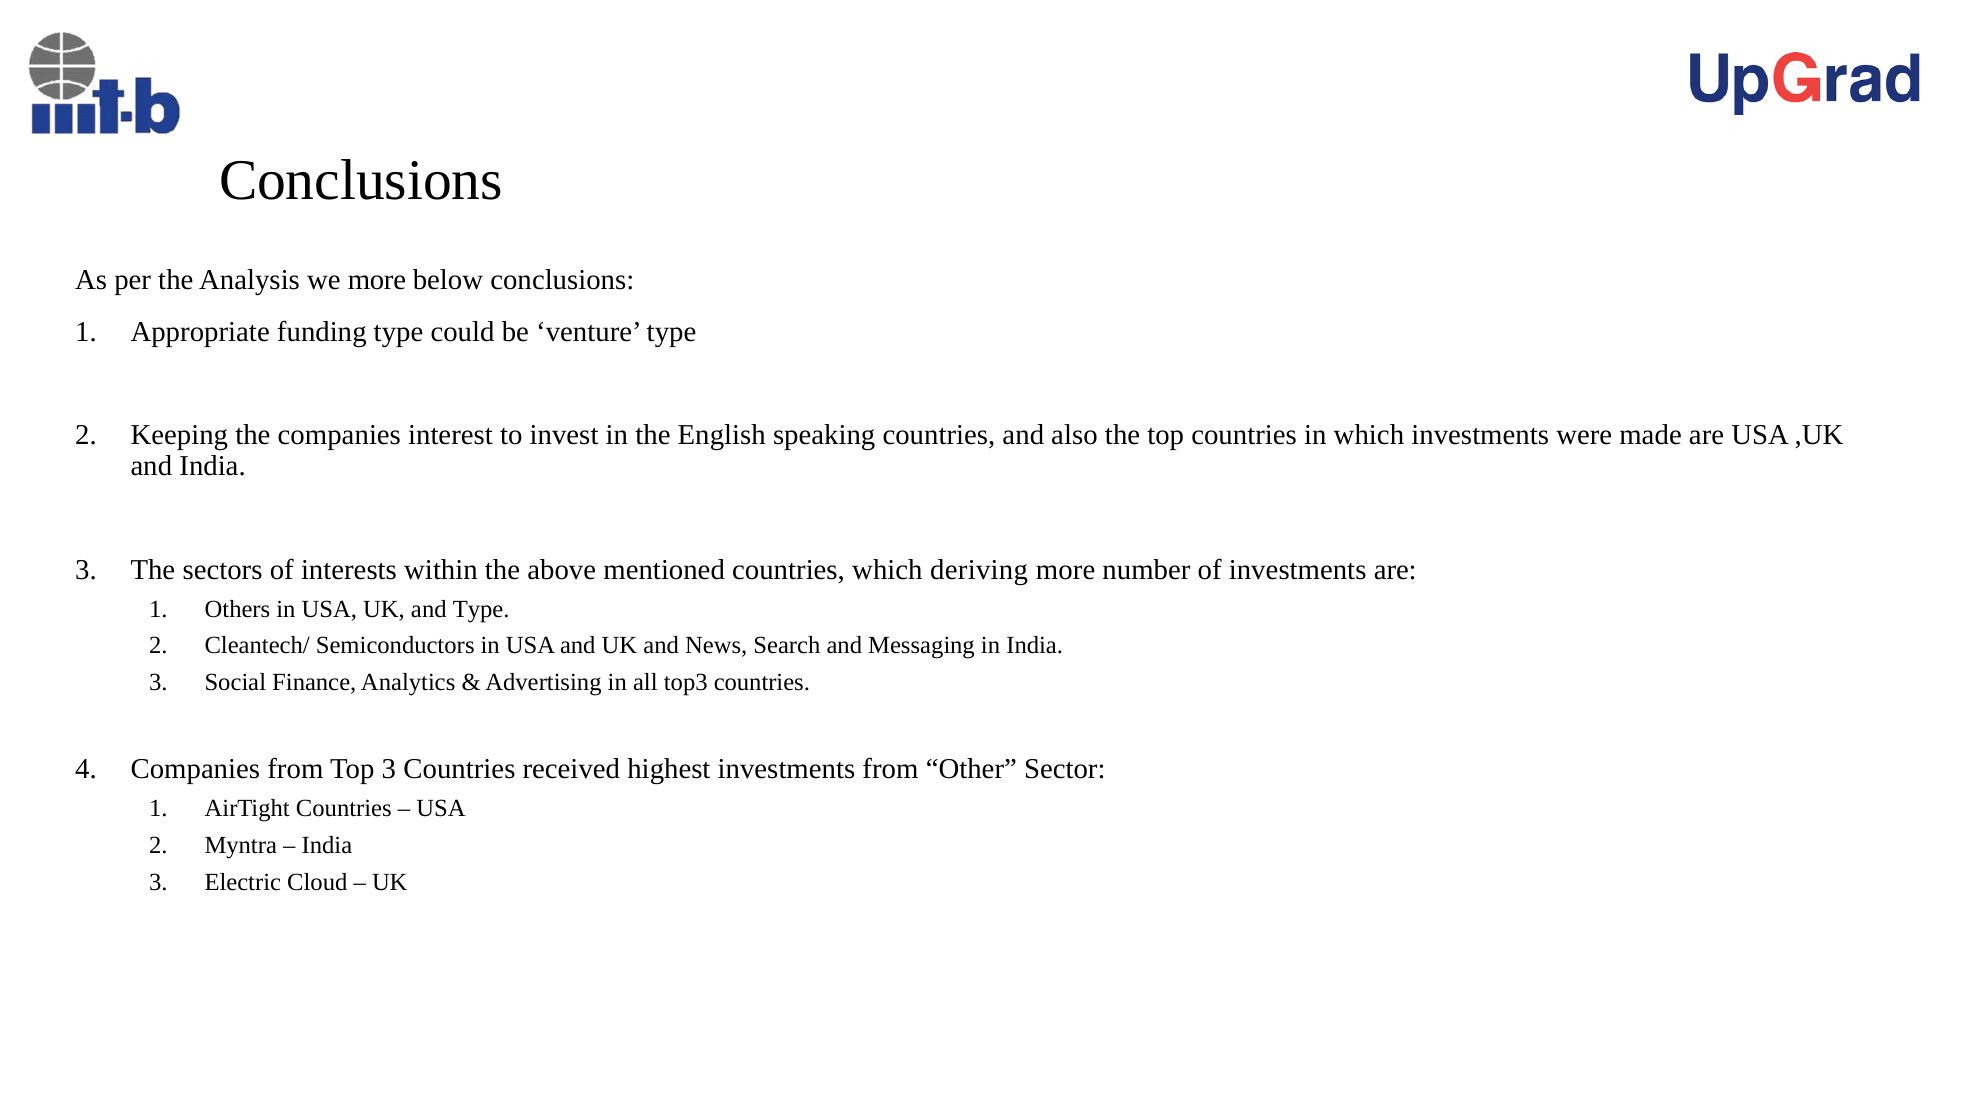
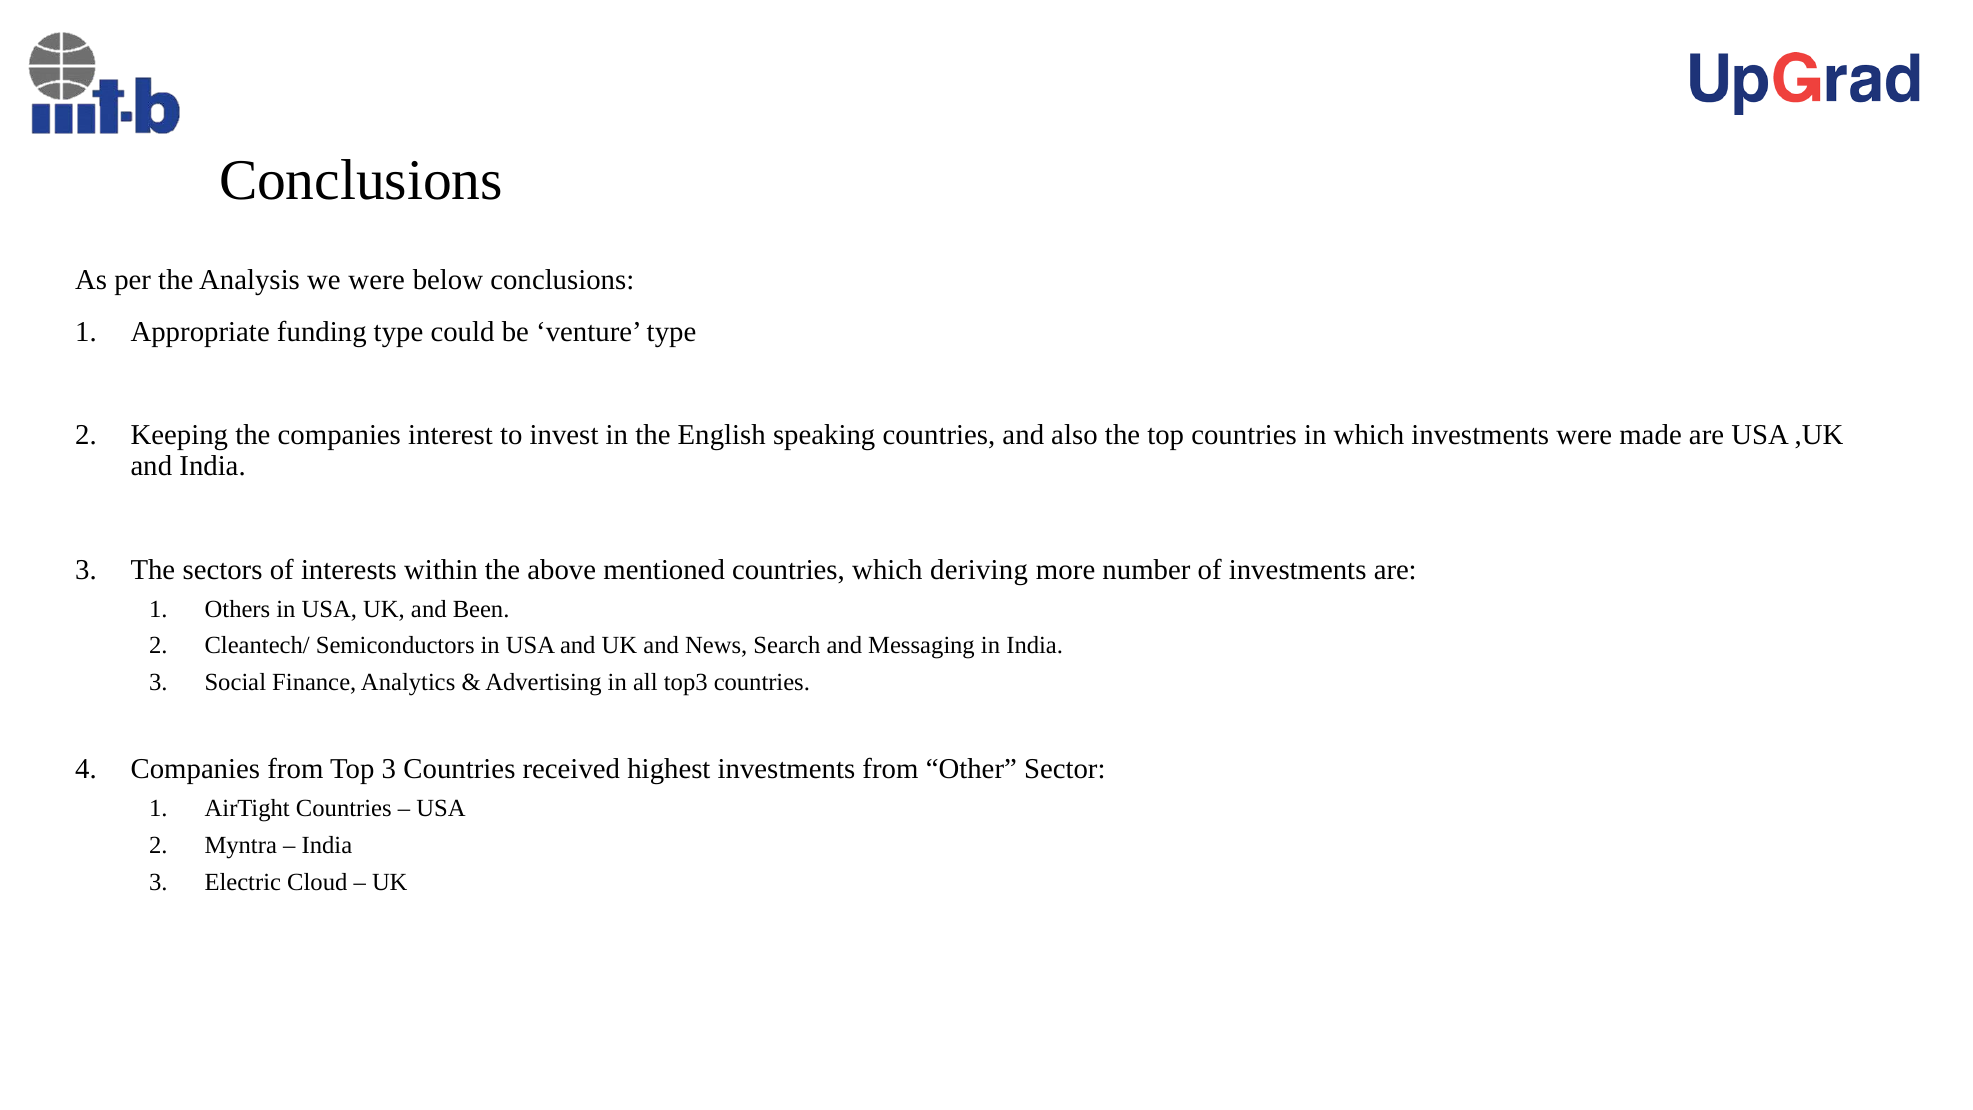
we more: more -> were (377, 280)
and Type: Type -> Been (481, 609)
